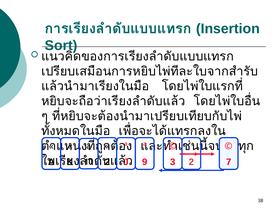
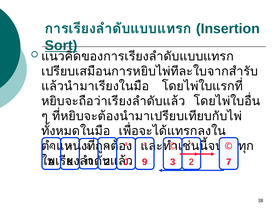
Sort underline: none -> present (61, 46)
